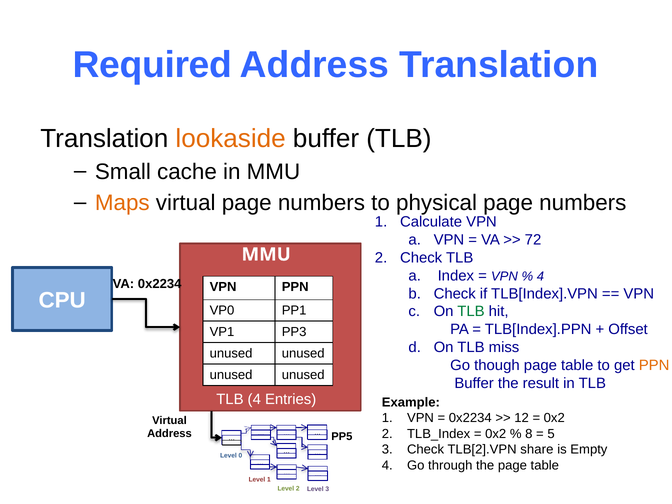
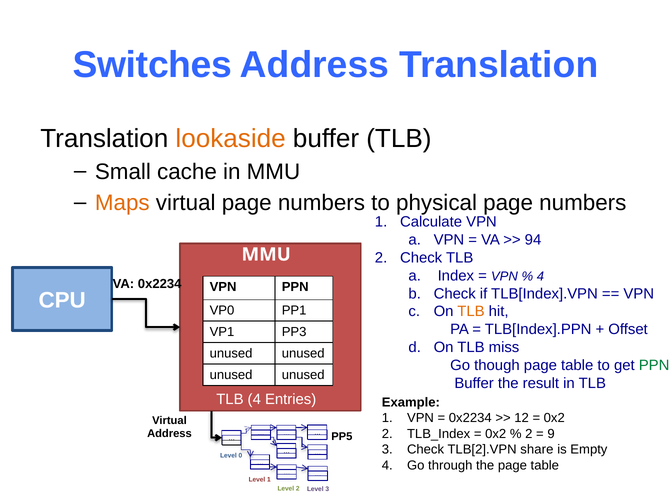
Required: Required -> Switches (152, 65)
72: 72 -> 94 (533, 240)
TLB colour: green -> orange (471, 312)
PPN colour: orange -> green (654, 365)
8: 8 -> 2 (529, 434)
5: 5 -> 9 (551, 434)
